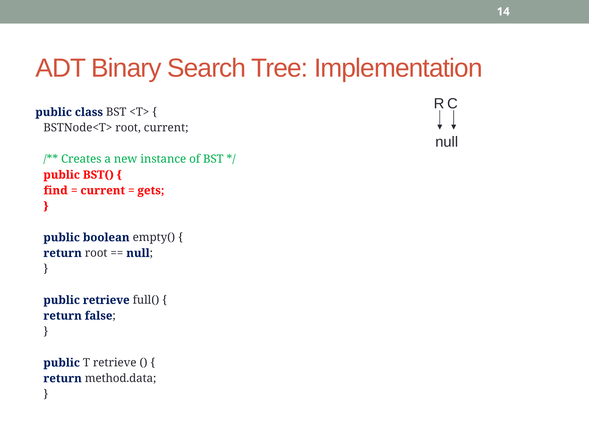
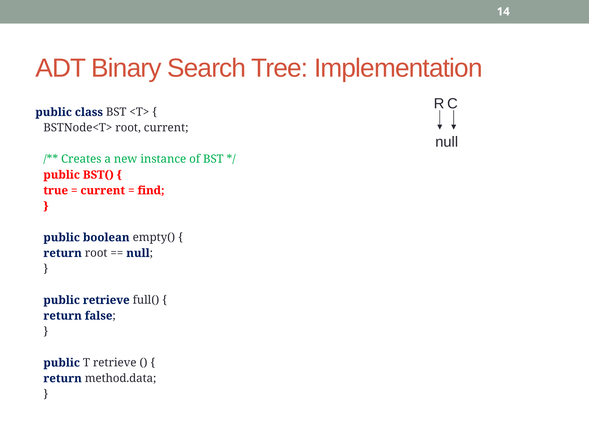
find: find -> true (56, 190)
gets: gets -> find (151, 190)
